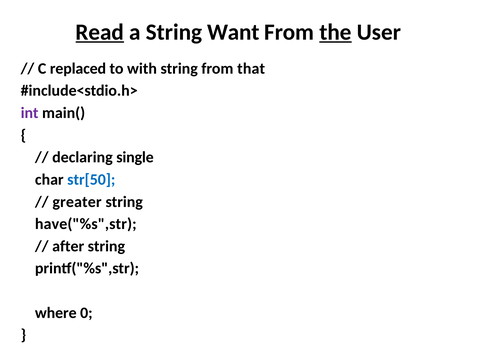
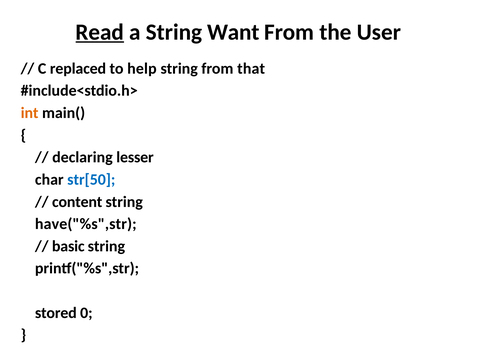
the underline: present -> none (335, 32)
with: with -> help (142, 69)
int colour: purple -> orange (30, 113)
single: single -> lesser (135, 158)
greater: greater -> content (77, 202)
after: after -> basic (68, 247)
where: where -> stored (56, 313)
